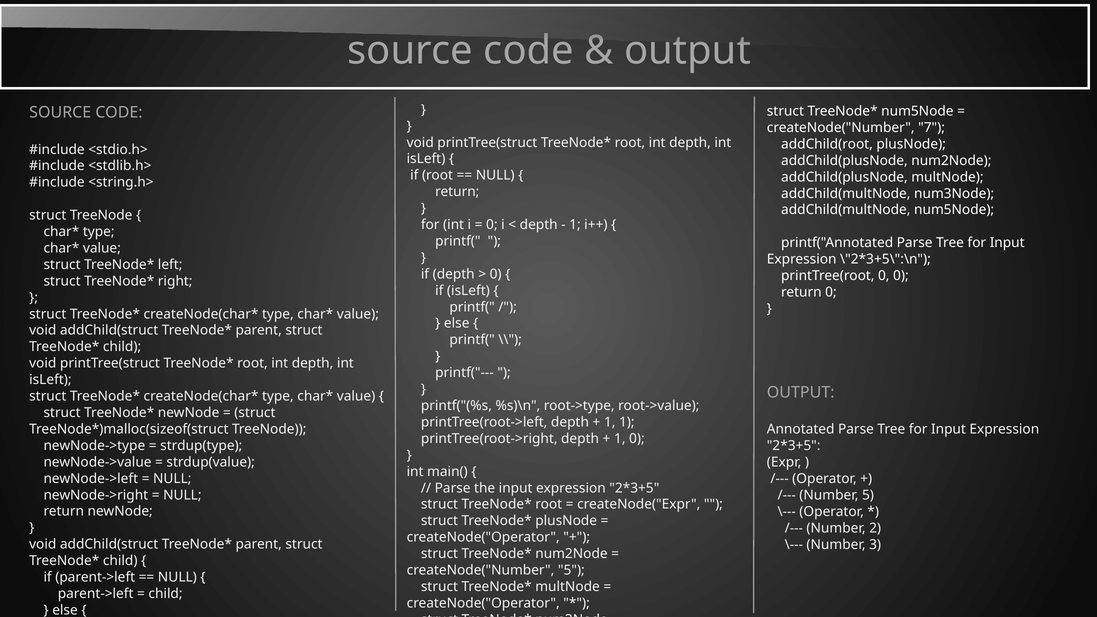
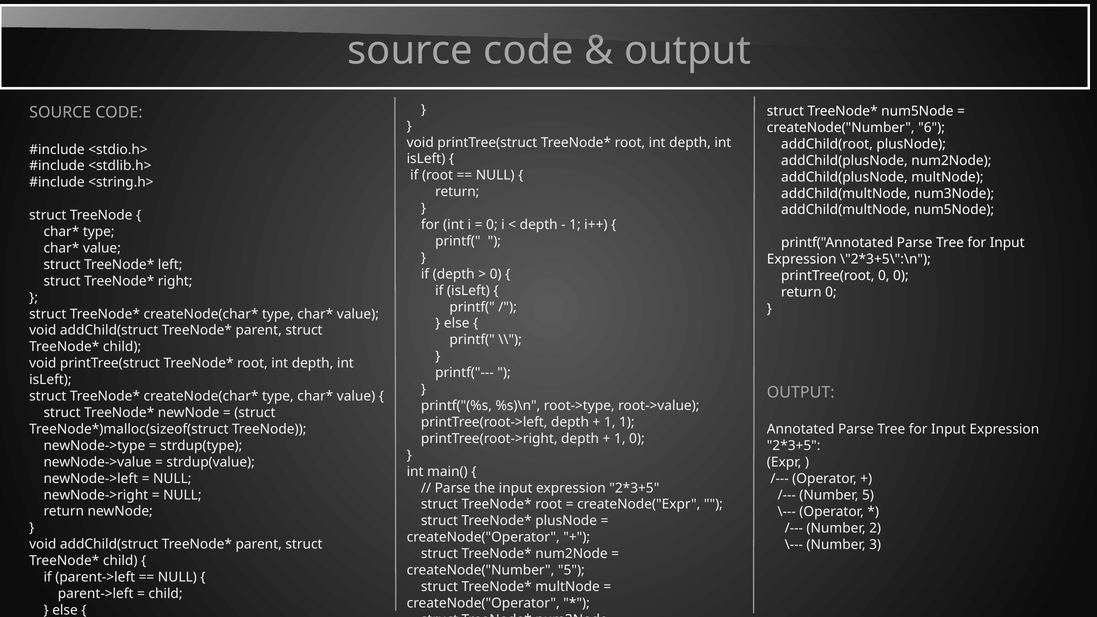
7: 7 -> 6 (932, 128)
